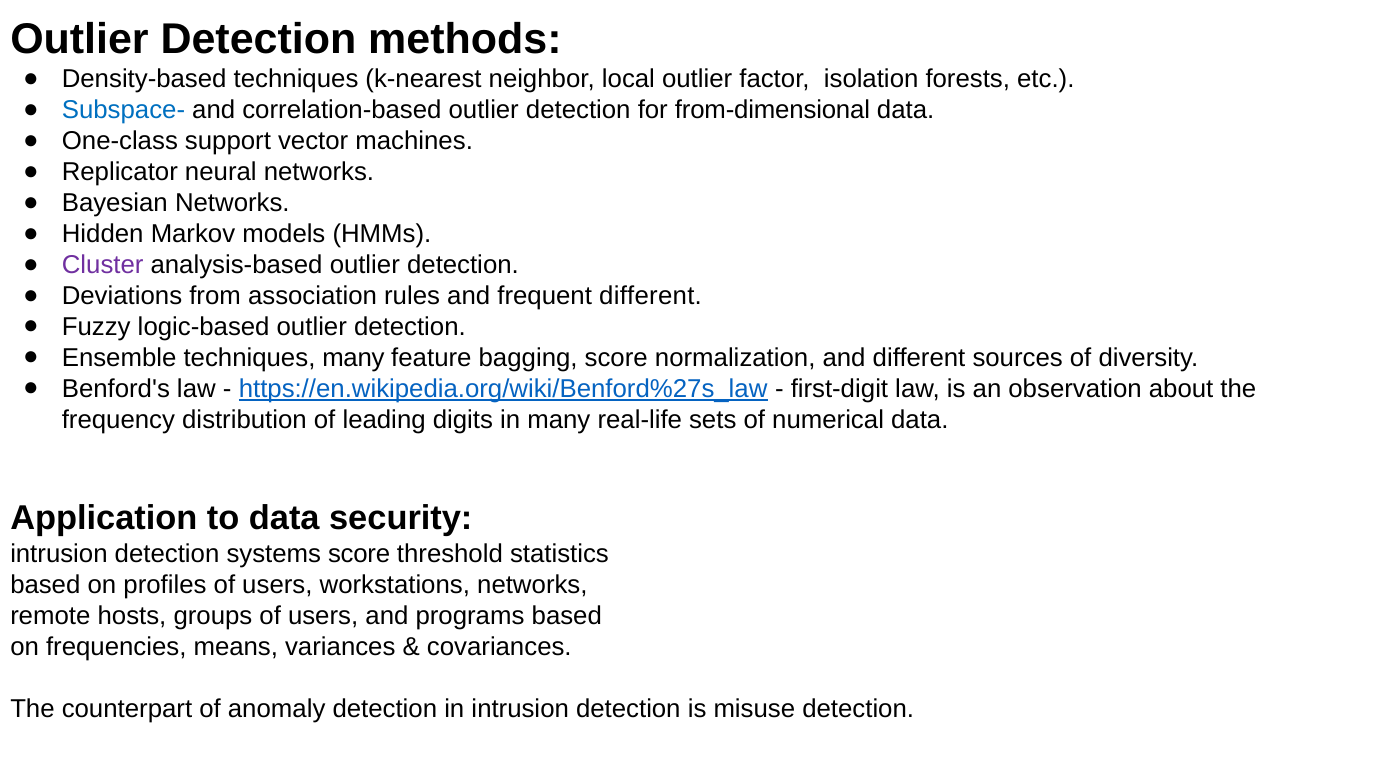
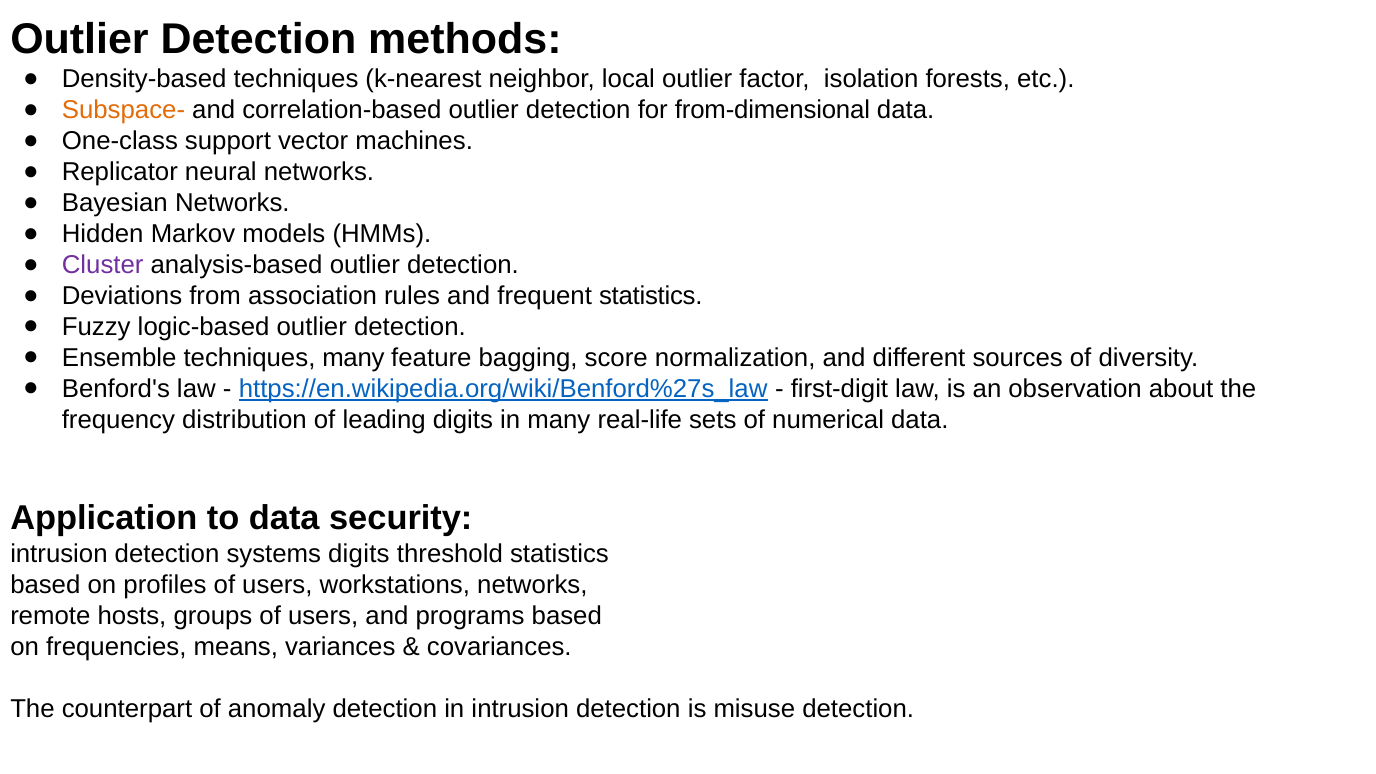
Subspace- colour: blue -> orange (124, 110)
frequent different: different -> statistics (651, 296)
systems score: score -> digits (359, 554)
